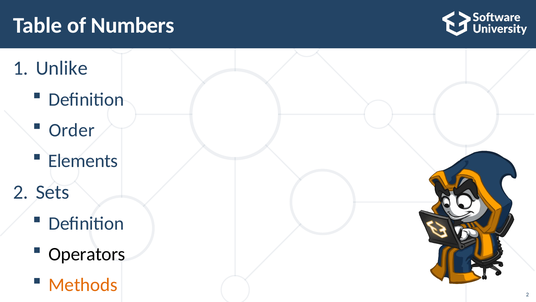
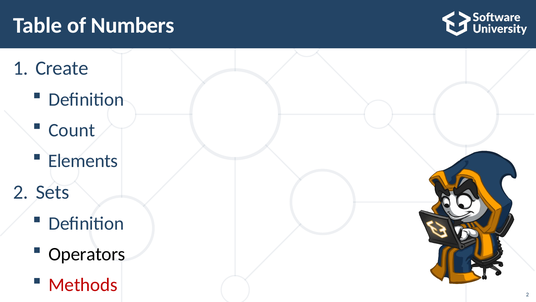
Unlike: Unlike -> Create (62, 68)
Order: Order -> Count (72, 130)
Methods colour: orange -> red (83, 284)
